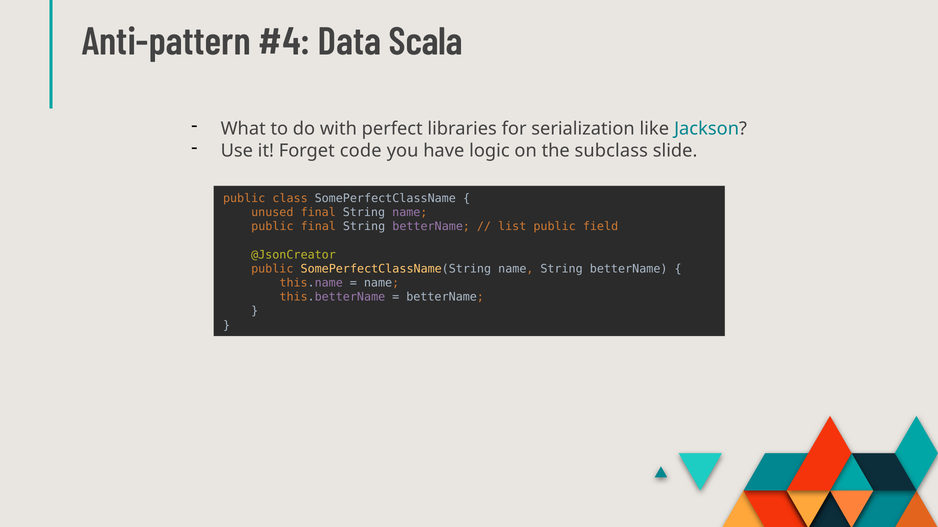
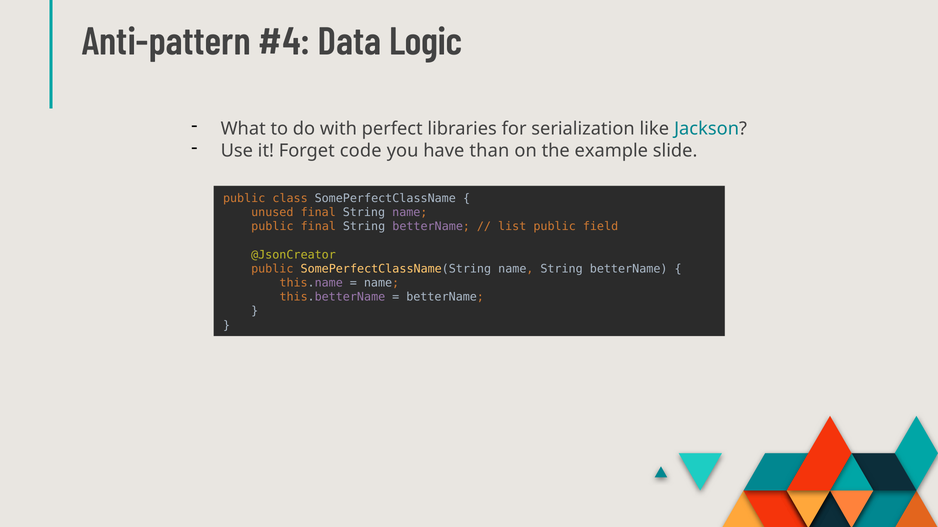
Scala: Scala -> Logic (426, 42)
logic: logic -> than (489, 151)
subclass: subclass -> example (611, 151)
